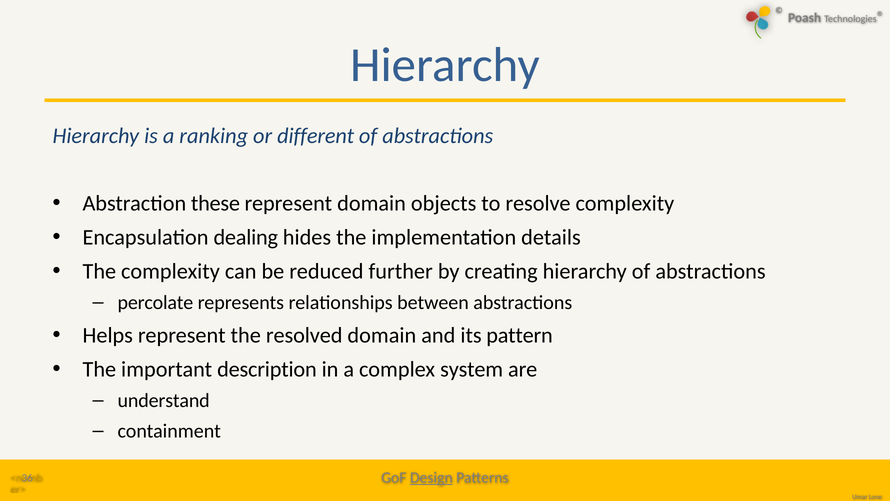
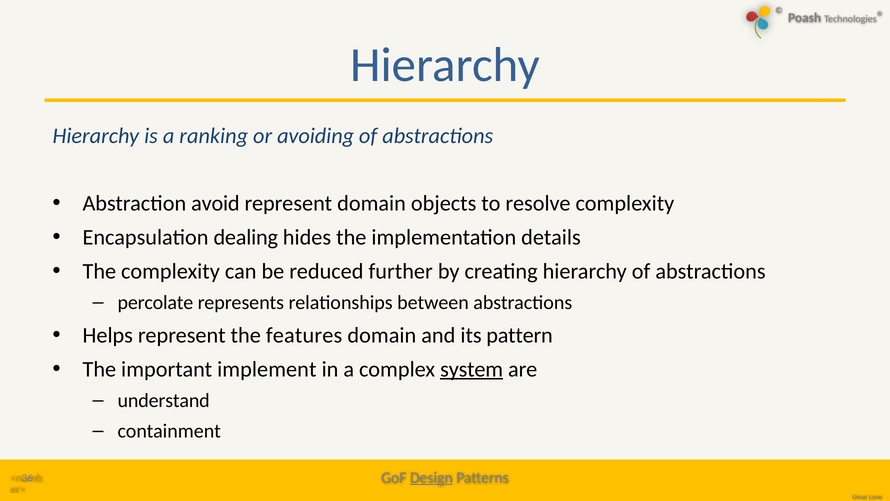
different: different -> avoiding (316, 136)
these: these -> avoid (215, 203)
resolved: resolved -> features (304, 335)
description: description -> implement (267, 369)
system underline: none -> present (472, 369)
